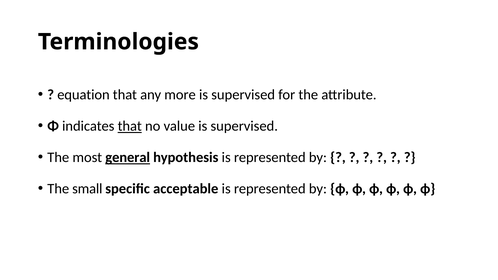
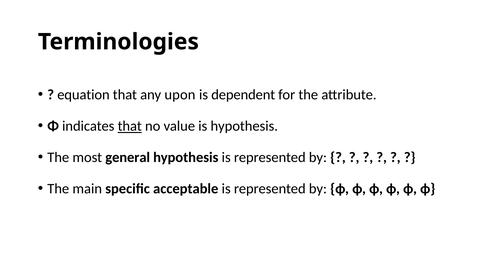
more: more -> upon (180, 95)
supervised: supervised -> dependent (243, 95)
value is supervised: supervised -> hypothesis (244, 126)
general underline: present -> none (128, 158)
small: small -> main (87, 189)
